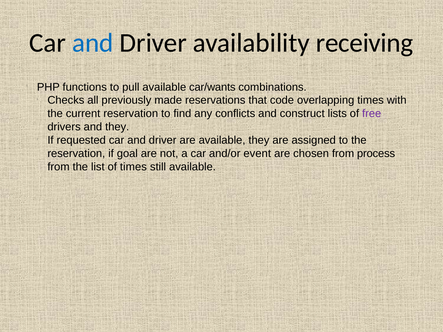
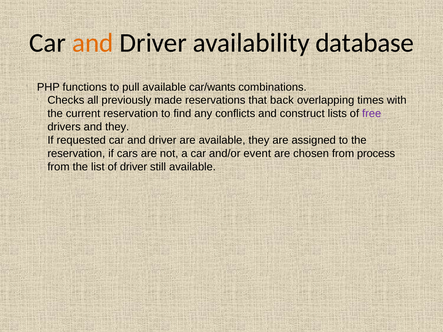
and colour: blue -> orange (93, 43)
receiving: receiving -> database (365, 43)
code: code -> back (282, 100)
goal: goal -> cars (127, 154)
of times: times -> driver (134, 167)
